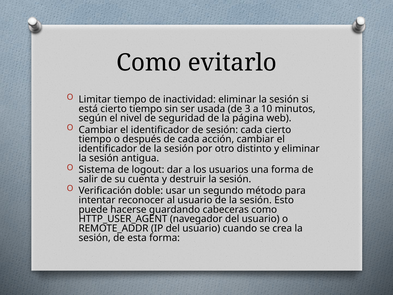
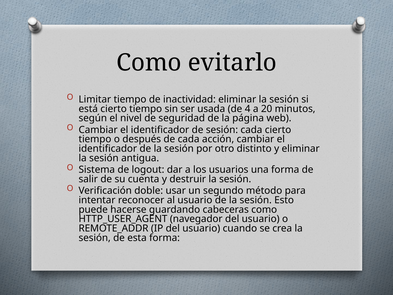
3: 3 -> 4 (248, 109)
10: 10 -> 20 (267, 109)
